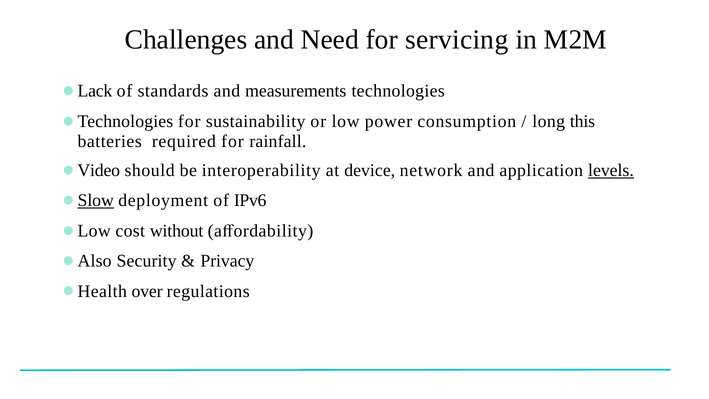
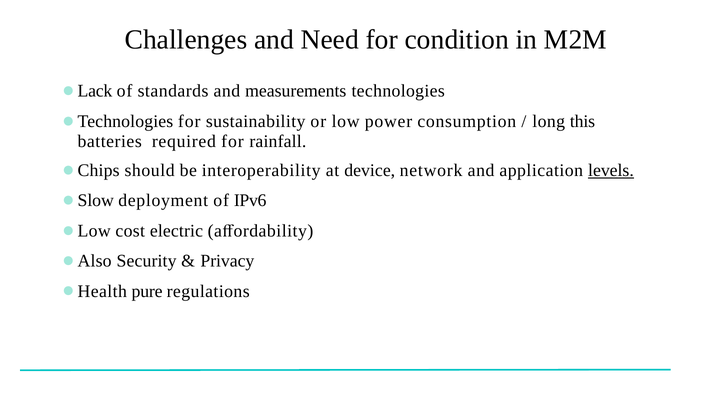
servicing: servicing -> condition (457, 39)
Video: Video -> Chips (99, 170)
Slow underline: present -> none (96, 200)
without: without -> electric (176, 231)
over: over -> pure (147, 291)
